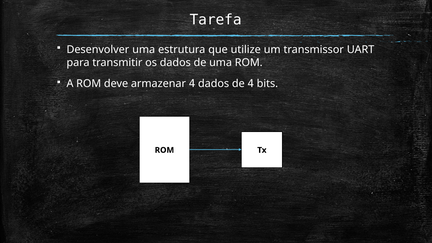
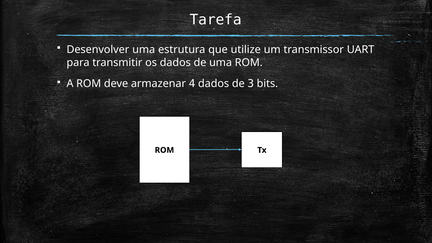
de 4: 4 -> 3 (251, 84)
